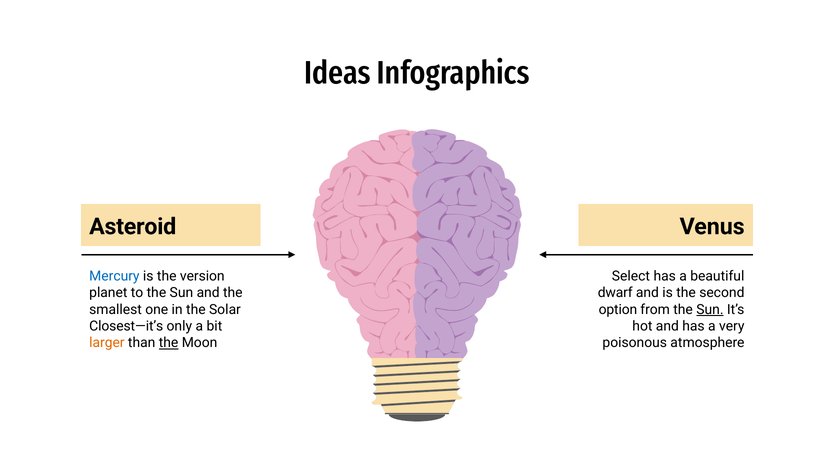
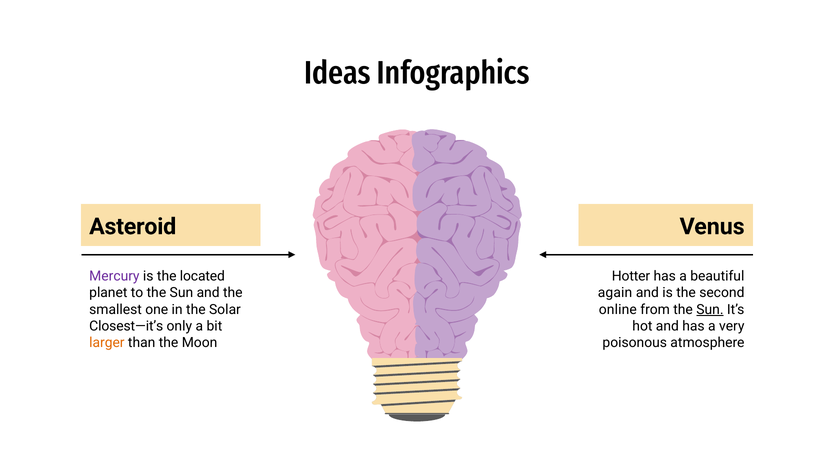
Mercury colour: blue -> purple (114, 276)
version: version -> located (202, 276)
Select: Select -> Hotter (631, 276)
dwarf: dwarf -> again (615, 293)
option: option -> online (618, 310)
the underline: present -> none (169, 343)
